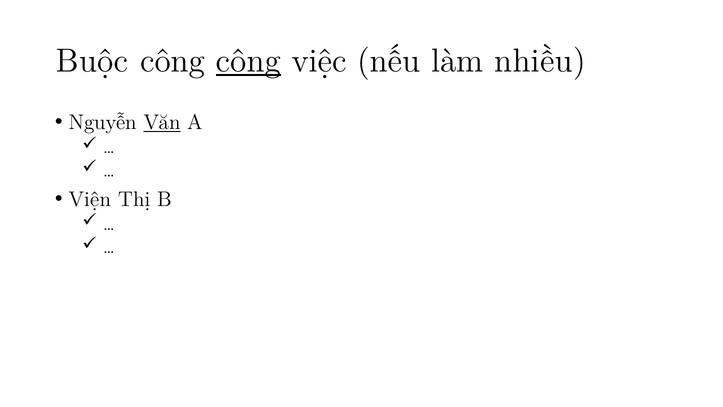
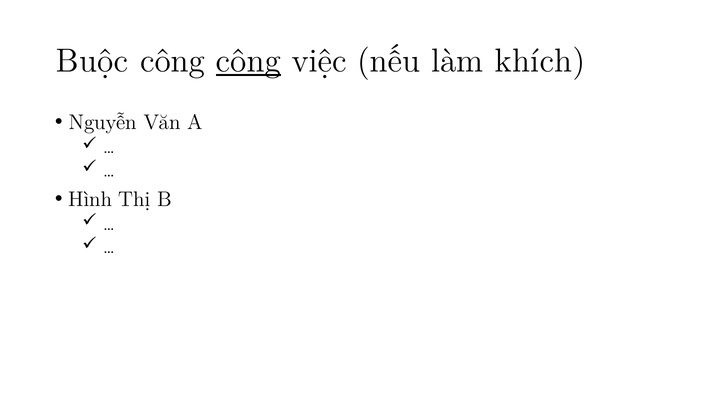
nhiều: nhiều -> khích (540, 61)
Văn underline: present -> none (162, 122)
Viện: Viện -> Hình (90, 199)
